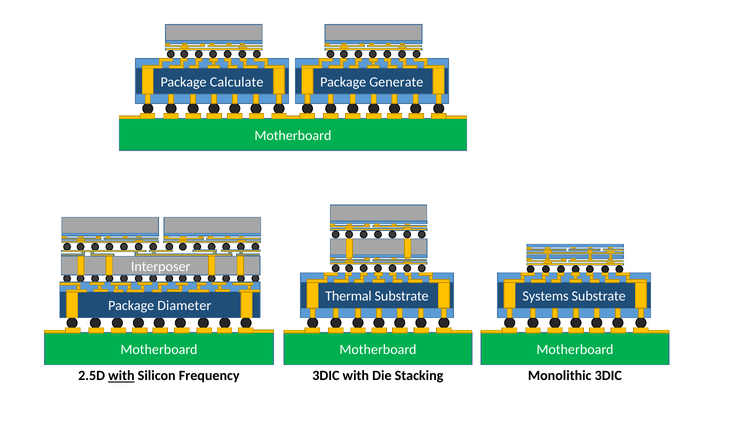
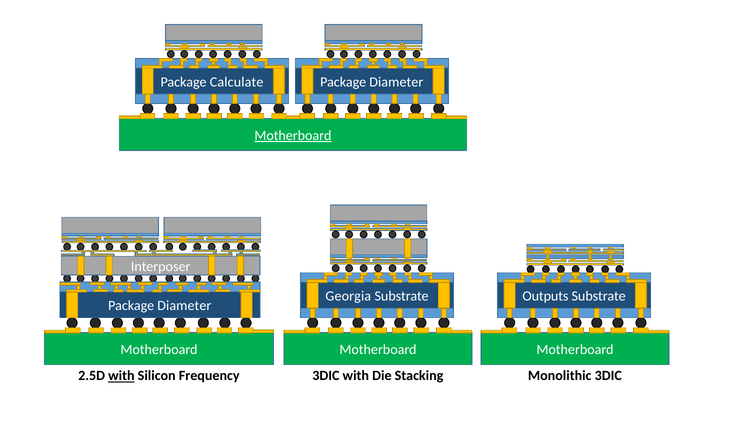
Generate: Generate -> Diameter (396, 82)
Motherboard underline: none -> present (293, 136)
Thermal: Thermal -> Georgia (348, 296)
Systems: Systems -> Outputs (545, 296)
